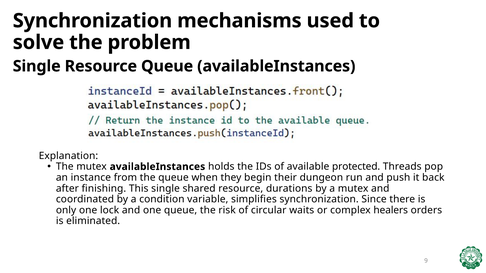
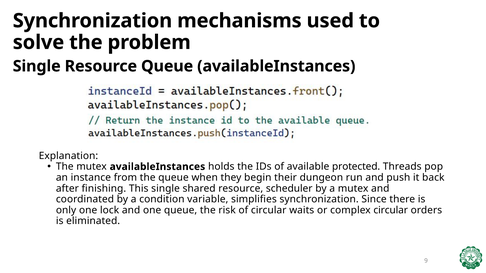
durations: durations -> scheduler (289, 189)
complex healers: healers -> circular (391, 210)
